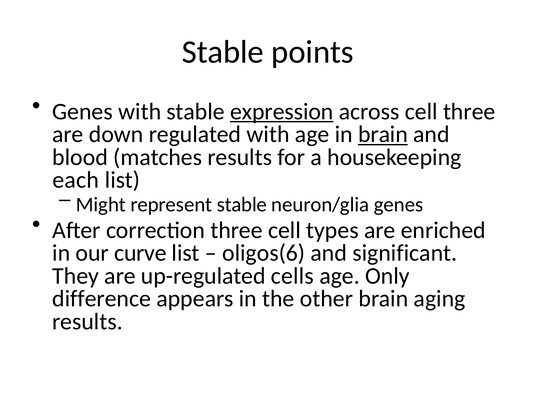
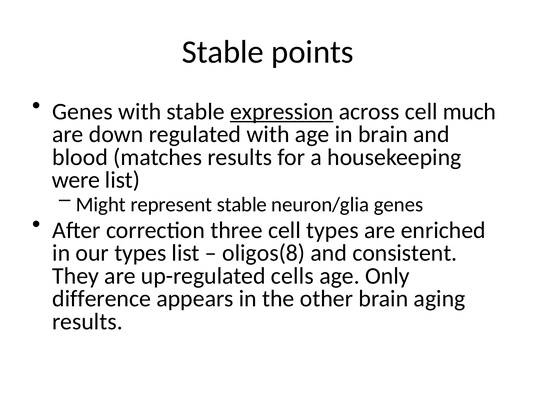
cell three: three -> much (469, 111)
brain underline: present -> none (383, 134)
each: each -> were (76, 180)
our curve: curve -> types (140, 253)
oligos(6: oligos(6 -> oligos(8 (264, 253)
significant: significant -> consistent (405, 253)
